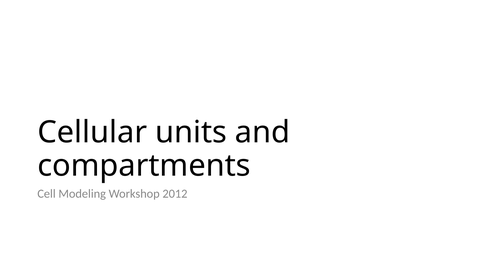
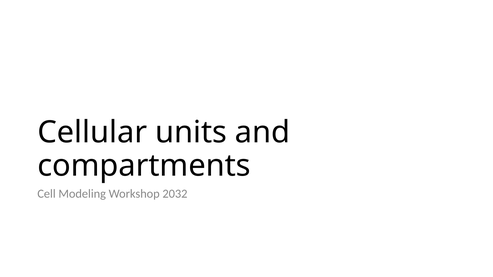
2012: 2012 -> 2032 (175, 194)
